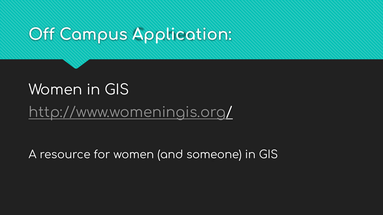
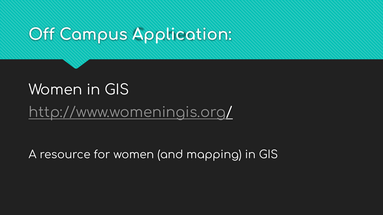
someone: someone -> mapping (214, 155)
